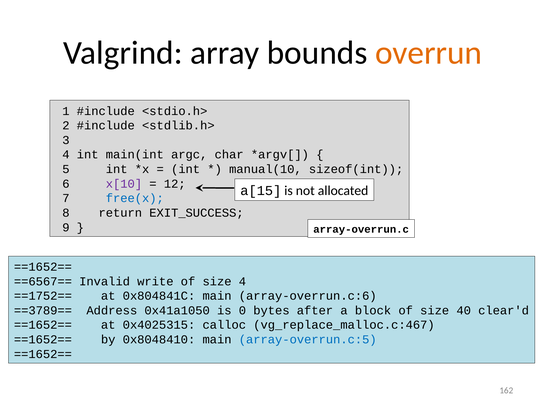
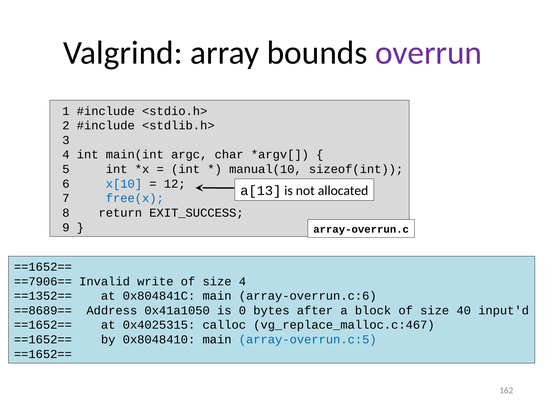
overrun colour: orange -> purple (429, 53)
x[10 colour: purple -> blue (124, 184)
a[15: a[15 -> a[13 (261, 191)
==6567==: ==6567== -> ==7906== (43, 282)
==1752==: ==1752== -> ==1352== (43, 296)
==3789==: ==3789== -> ==8689== (43, 311)
clear'd: clear'd -> input'd (504, 311)
